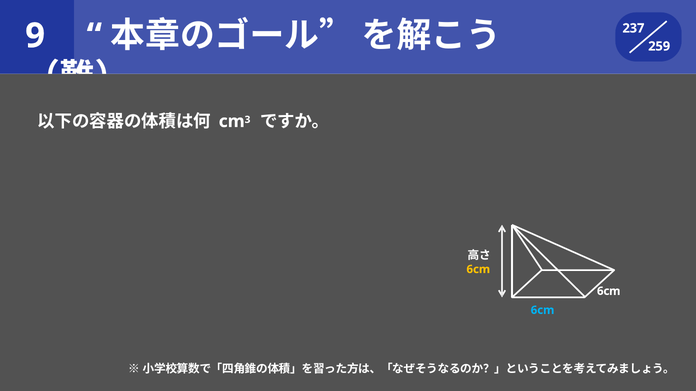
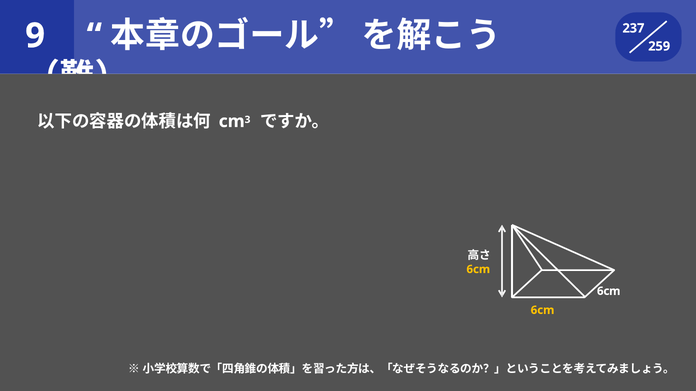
6cm colour: light blue -> yellow (543, 310)
